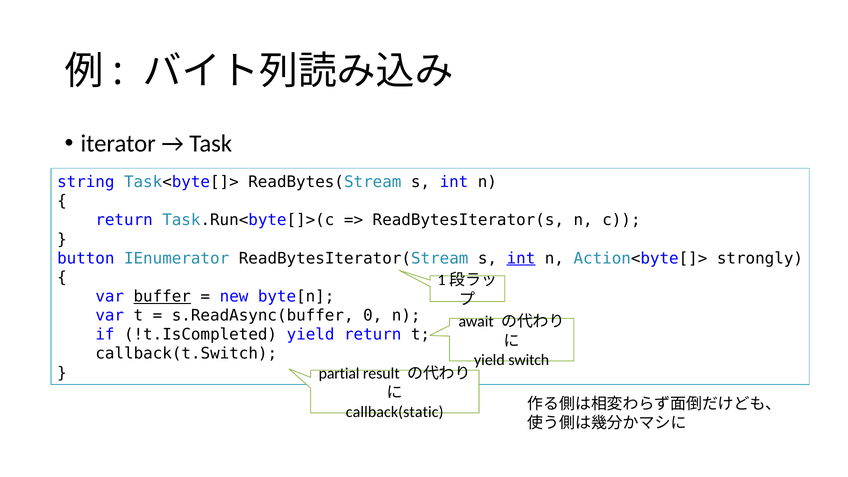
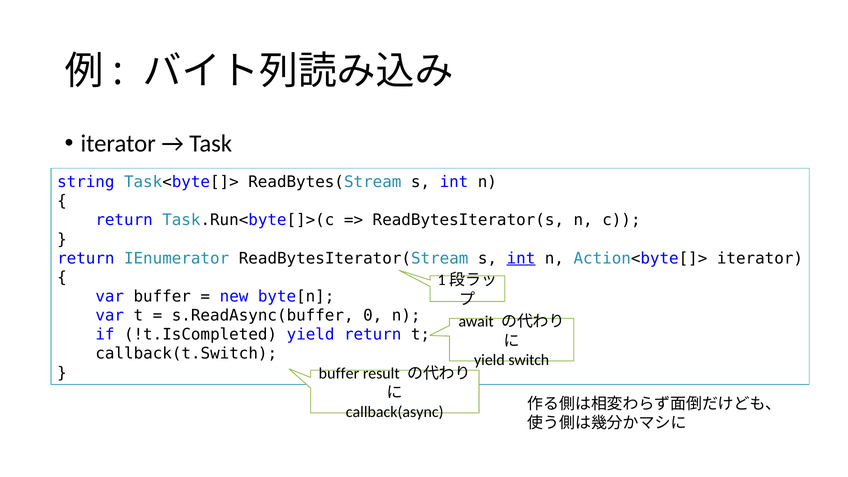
button: button -> return (86, 258)
Action<byte[]> strongly: strongly -> iterator (760, 258)
buffer underline: present -> none (162, 296)
partial: partial -> buffer (339, 374)
callback(static: callback(static -> callback(async (395, 412)
